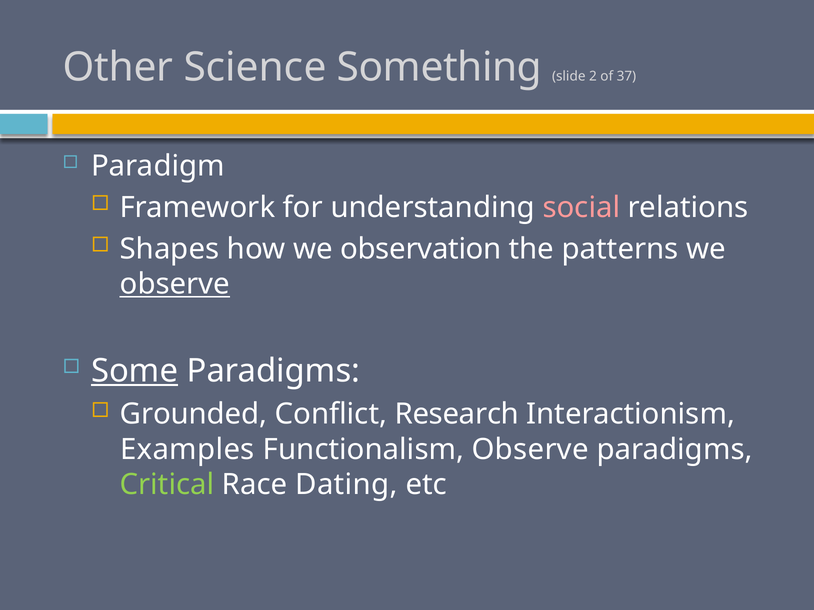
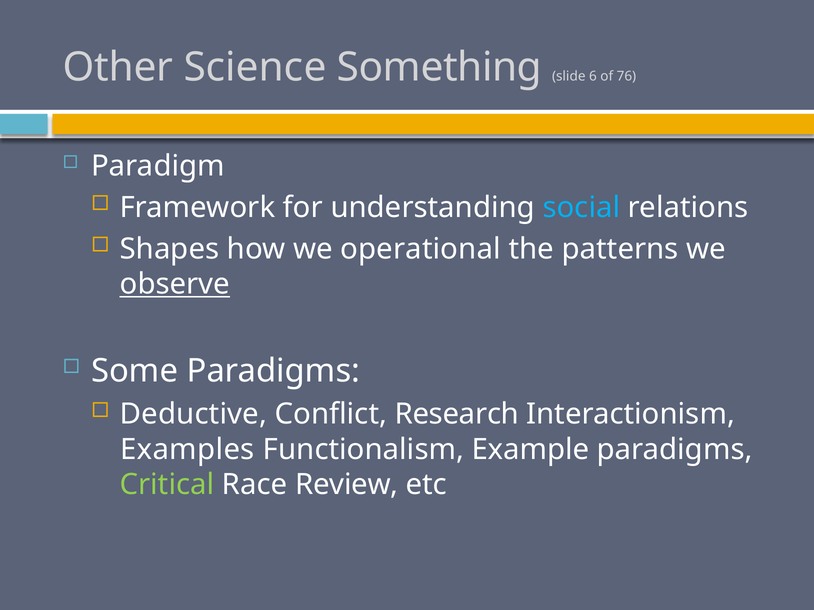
2: 2 -> 6 (593, 76)
37: 37 -> 76 (626, 76)
social colour: pink -> light blue (581, 208)
observation: observation -> operational (421, 249)
Some underline: present -> none (135, 371)
Grounded: Grounded -> Deductive (193, 415)
Functionalism Observe: Observe -> Example (530, 450)
Dating: Dating -> Review (347, 485)
